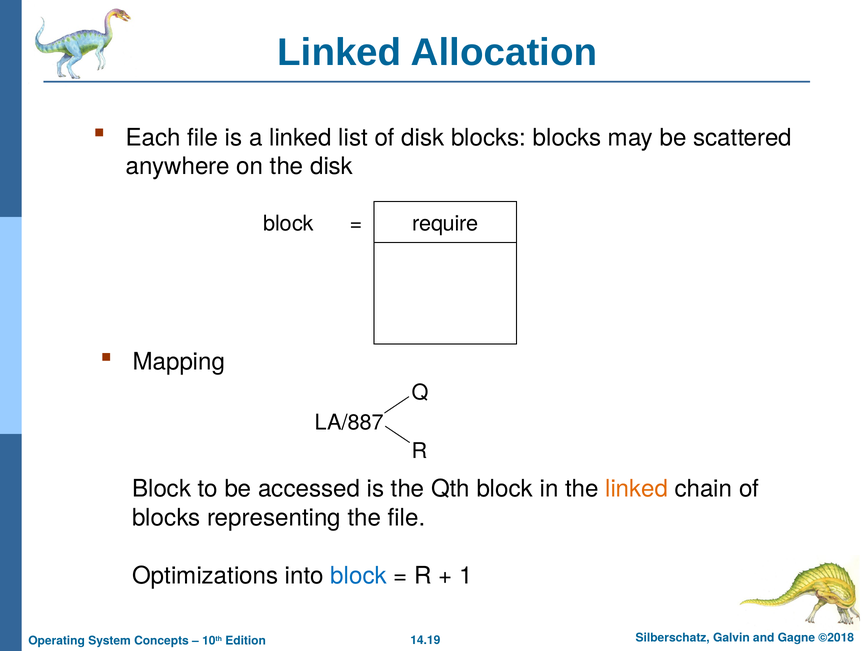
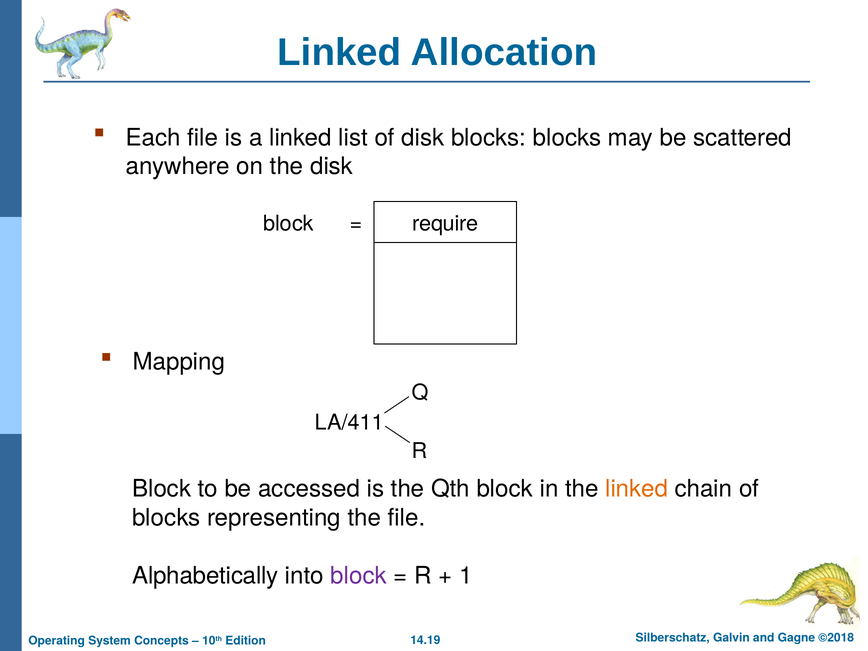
LA/887: LA/887 -> LA/411 (349, 423)
Optimizations: Optimizations -> Alphabetically (205, 576)
block colour: blue -> purple (359, 576)
